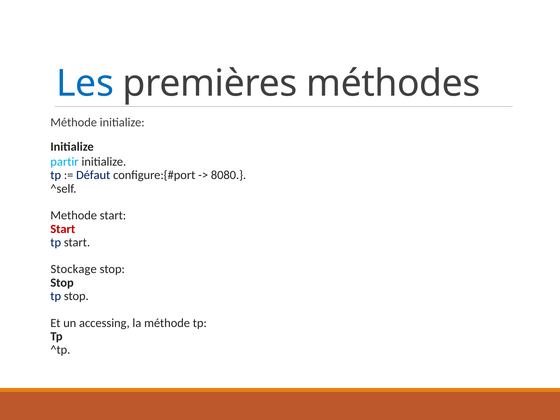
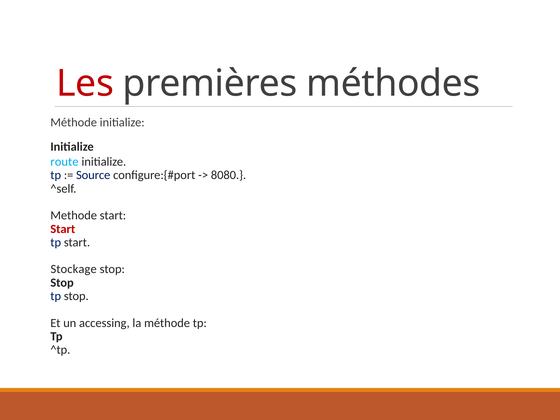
Les colour: blue -> red (85, 84)
partir: partir -> route (64, 162)
Défaut: Défaut -> Source (93, 175)
